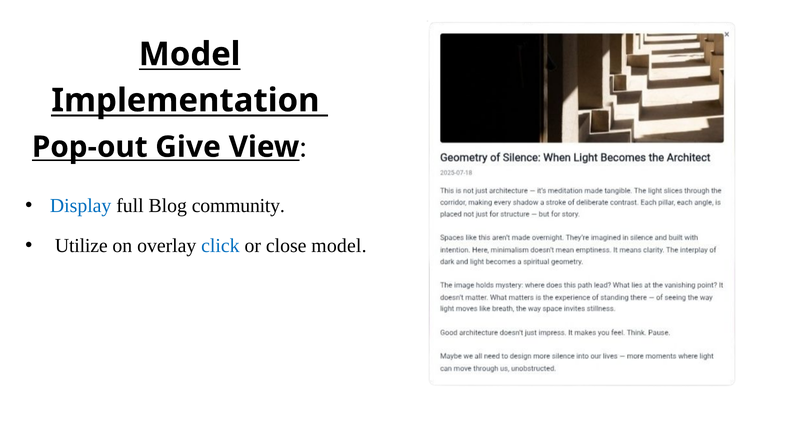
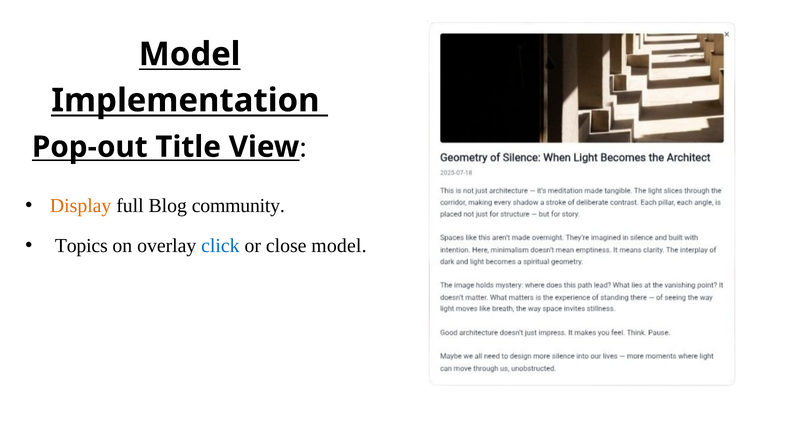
Give: Give -> Title (188, 147)
Display colour: blue -> orange (81, 206)
Utilize: Utilize -> Topics (81, 245)
